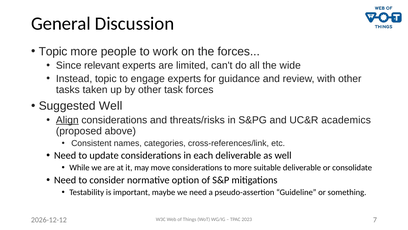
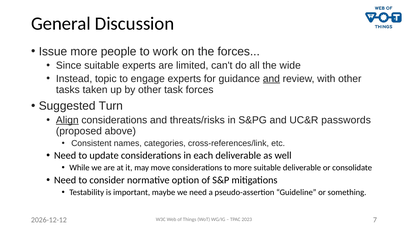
Topic: Topic -> Issue (53, 51)
Since relevant: relevant -> suitable (102, 65)
and underline: none -> present (271, 79)
Suggested Well: Well -> Turn (111, 106)
academics: academics -> passwords (346, 120)
